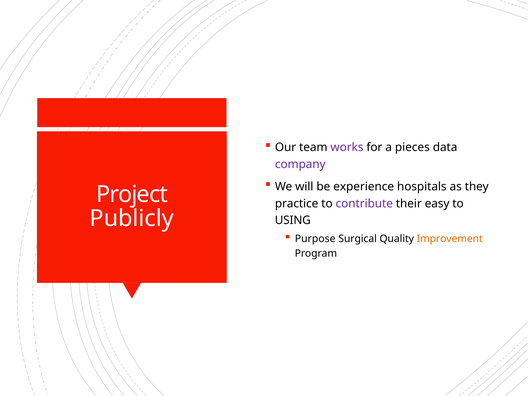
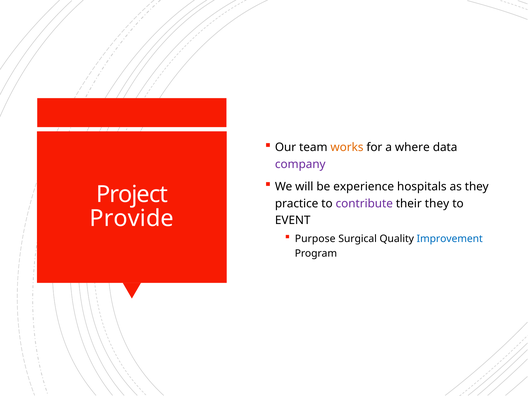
works colour: purple -> orange (347, 147)
pieces: pieces -> where (412, 147)
their easy: easy -> they (437, 204)
Publicly: Publicly -> Provide (132, 218)
USING: USING -> EVENT (293, 220)
Improvement colour: orange -> blue (450, 239)
